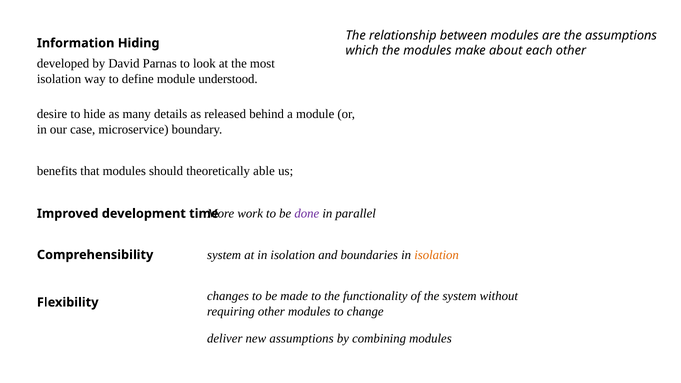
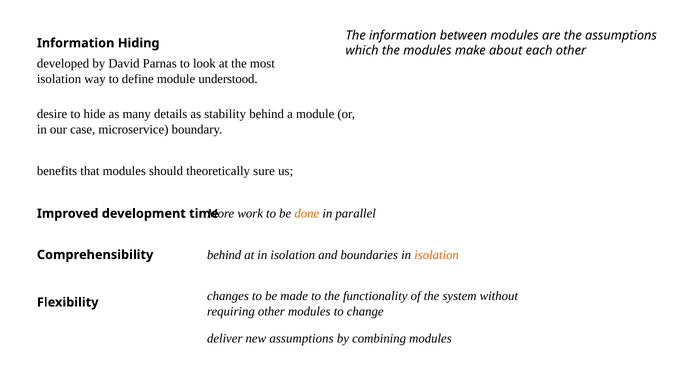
The relationship: relationship -> information (403, 35)
released: released -> stability (225, 114)
able: able -> sure (264, 171)
done colour: purple -> orange (307, 214)
system: system -> behind (224, 255)
